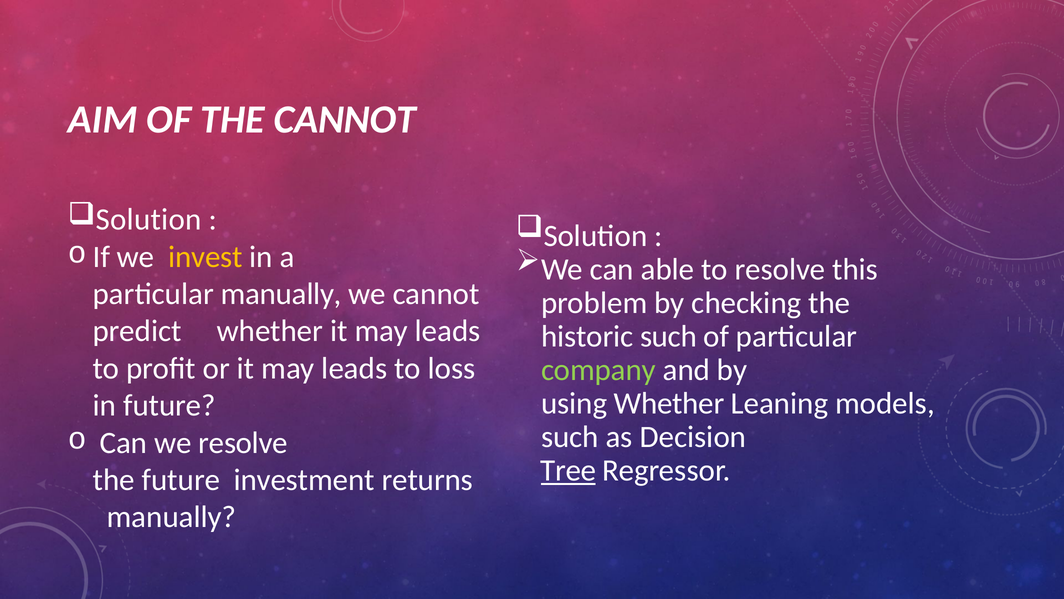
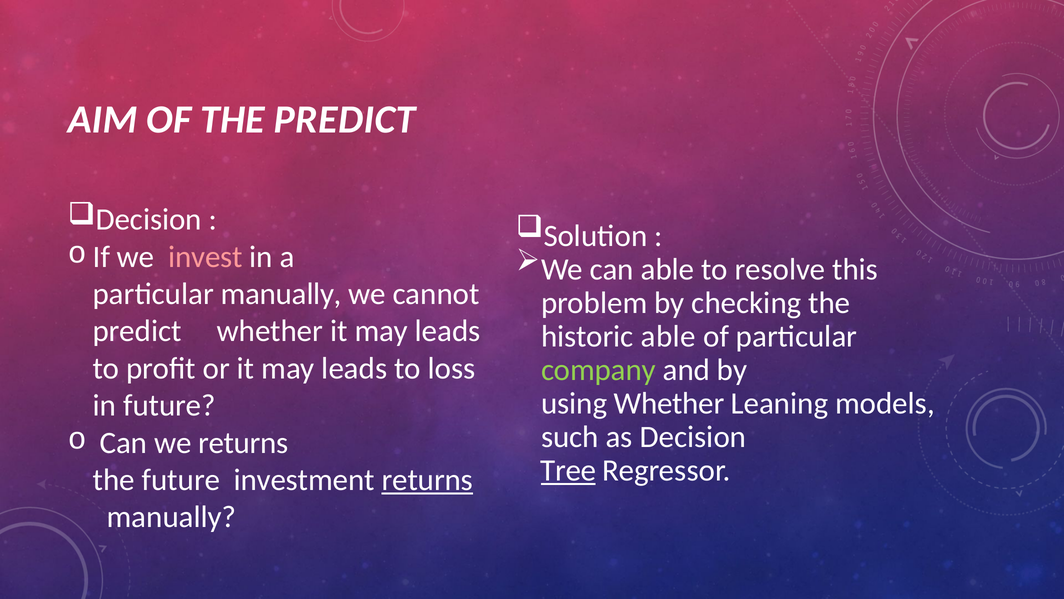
THE CANNOT: CANNOT -> PREDICT (345, 120)
Solution: Solution -> Decision (149, 219)
invest colour: yellow -> pink (205, 257)
historic such: such -> able (668, 336)
we resolve: resolve -> returns (243, 442)
returns underline: none -> present (427, 480)
